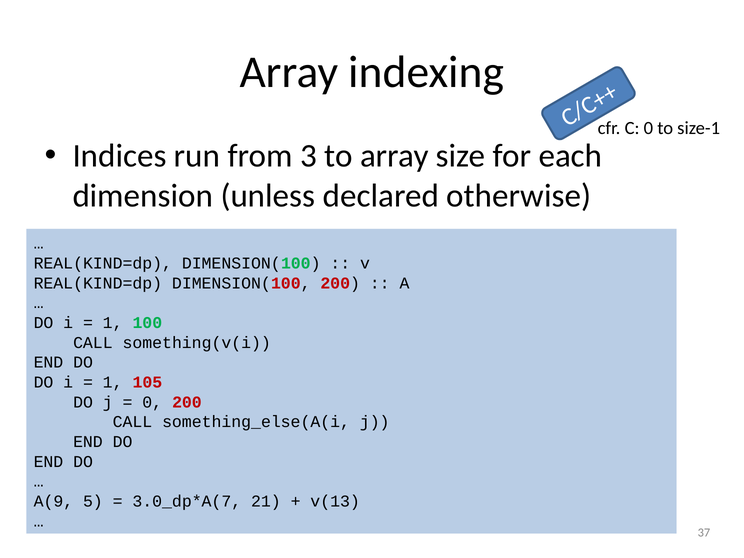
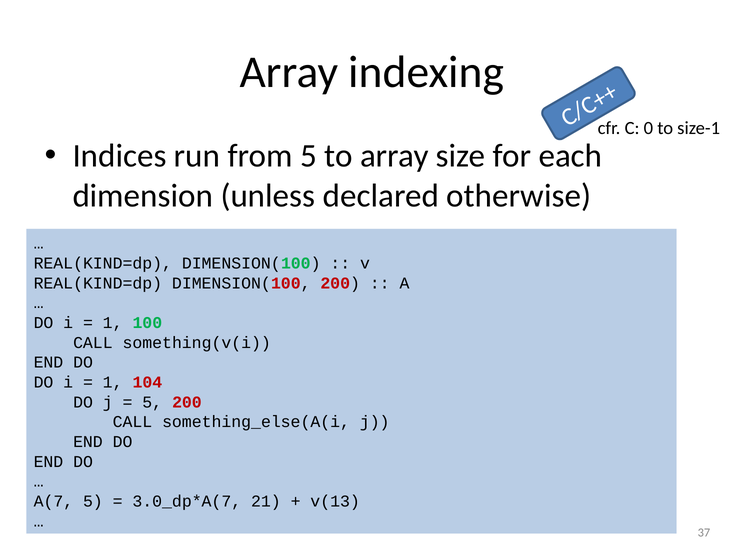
from 3: 3 -> 5 (309, 156)
105: 105 -> 104 (147, 382)
0: 0 -> 5 (152, 402)
A(9: A(9 -> A(7 (53, 501)
